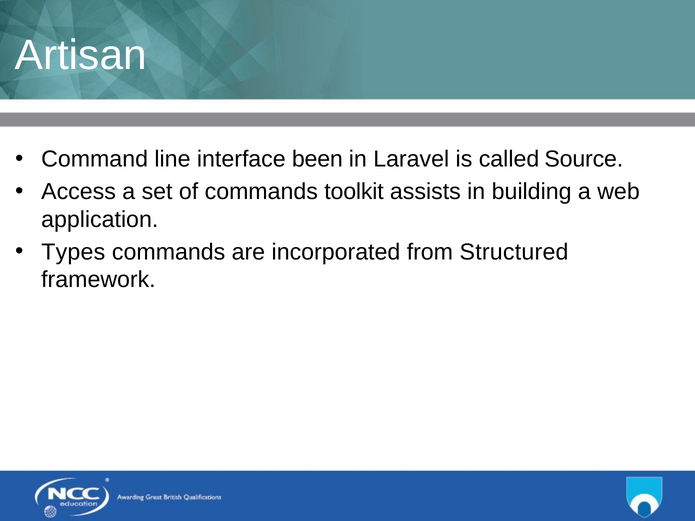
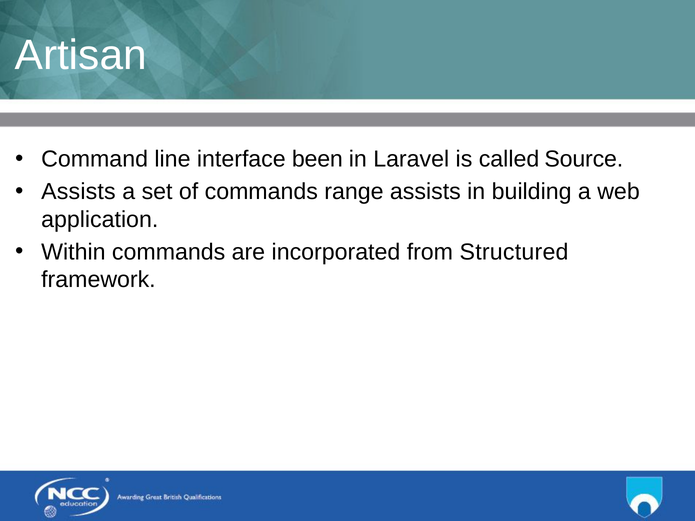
Access: Access -> Assists (78, 192)
toolkit: toolkit -> range (354, 192)
Types: Types -> Within (73, 252)
